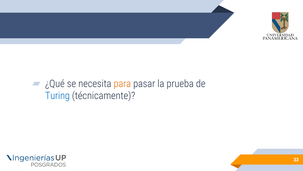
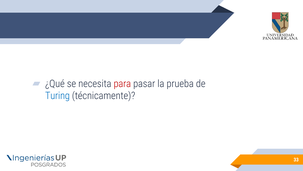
para colour: orange -> red (122, 83)
